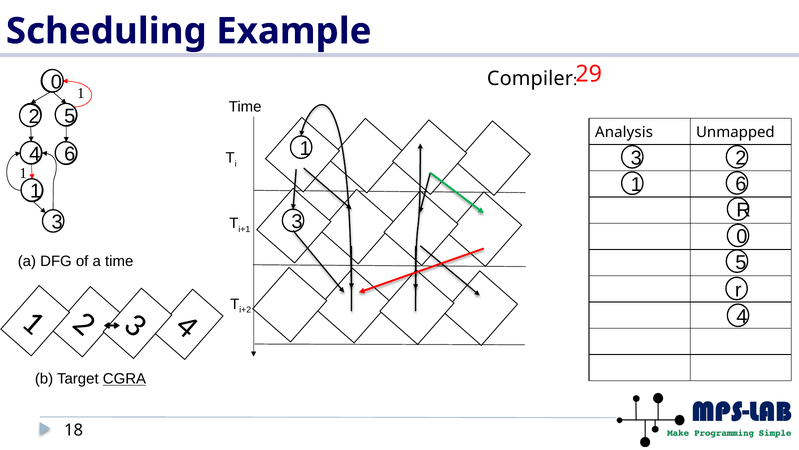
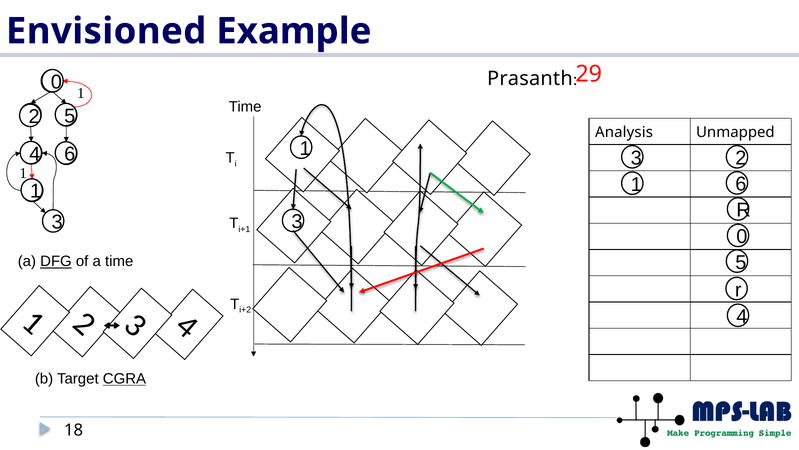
Scheduling: Scheduling -> Envisioned (106, 31)
Compiler: Compiler -> Prasanth (530, 79)
DFG underline: none -> present (56, 261)
